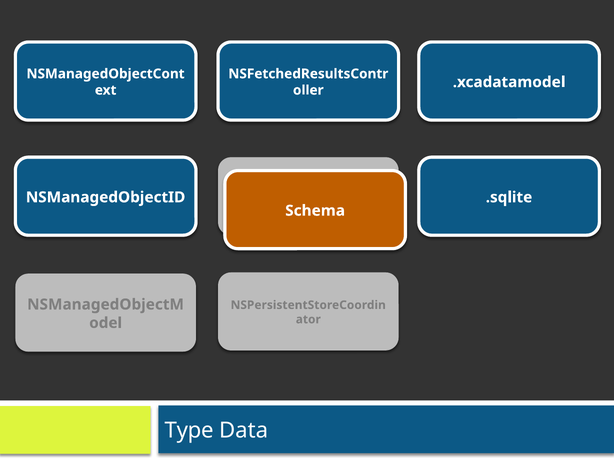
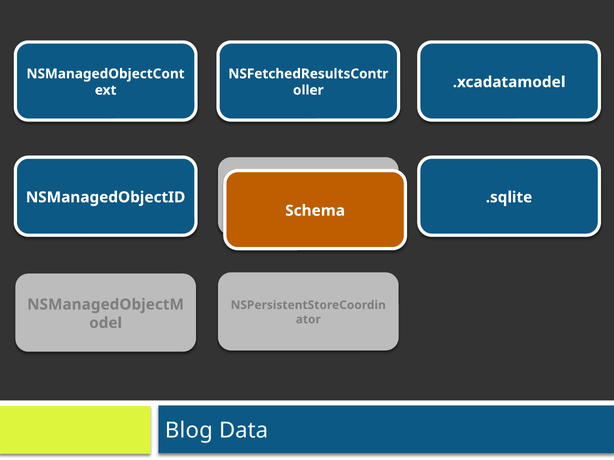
Type: Type -> Blog (189, 431)
